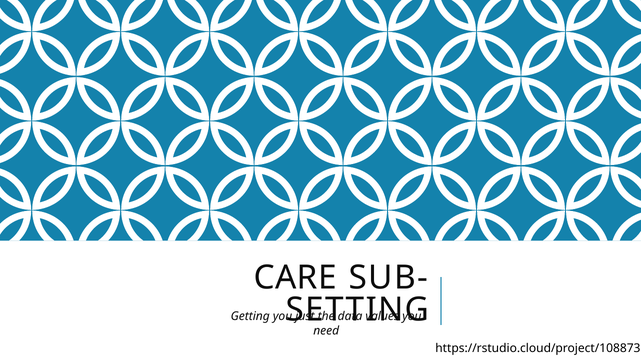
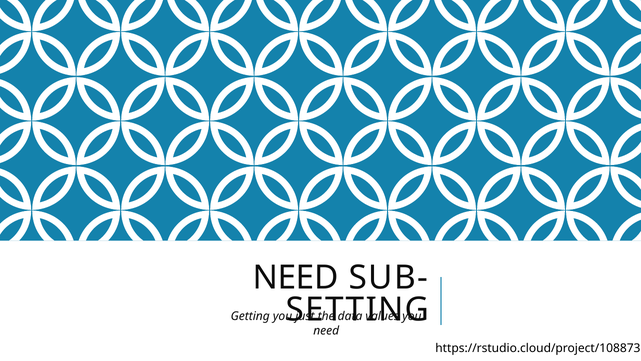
CARE: CARE -> NEED (296, 278)
